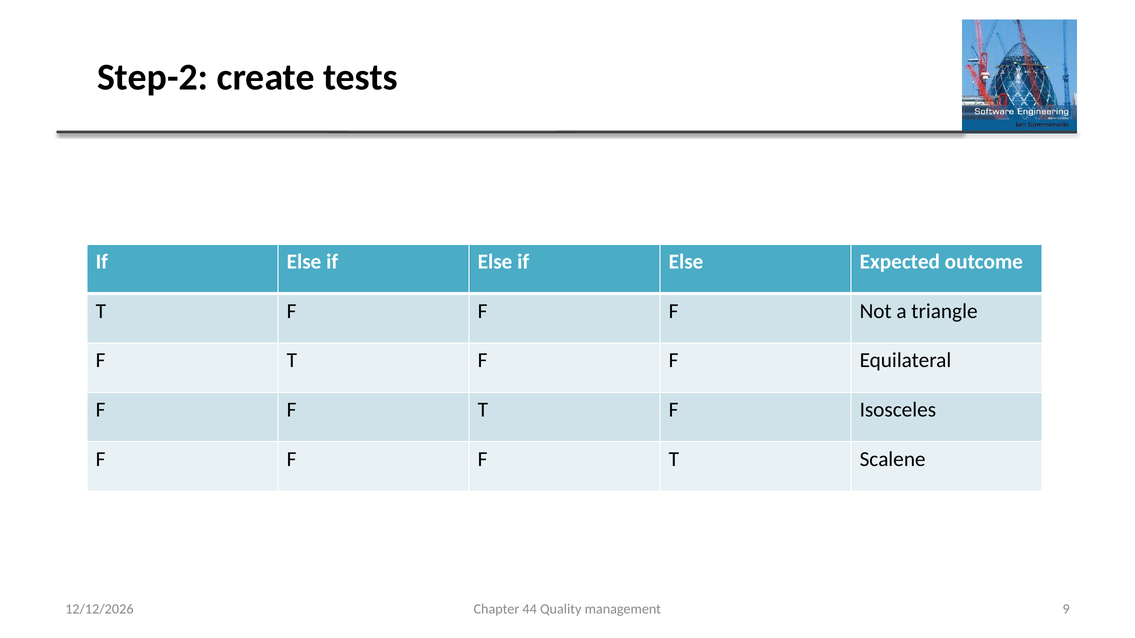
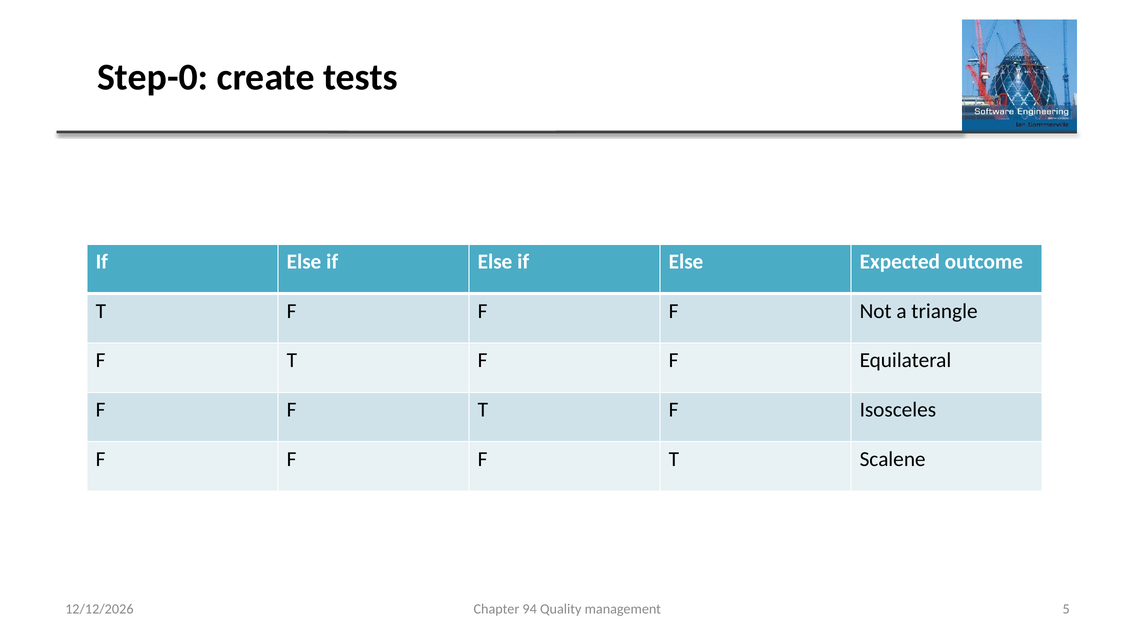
Step-2: Step-2 -> Step-0 (153, 77)
44: 44 -> 94 (530, 610)
9: 9 -> 5 (1066, 610)
